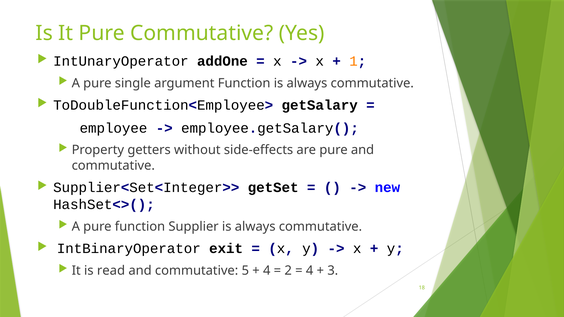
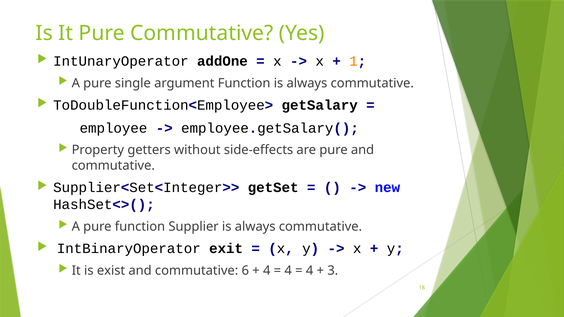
read: read -> exist (111, 271)
5: 5 -> 6 (245, 271)
2: 2 -> 4 (288, 271)
